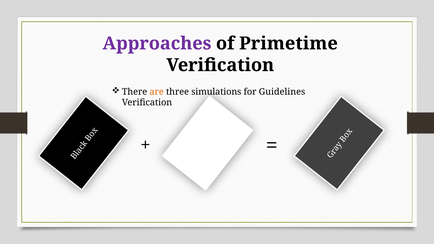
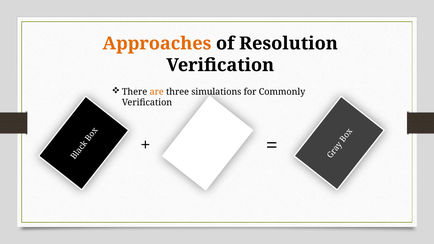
Approaches colour: purple -> orange (157, 43)
Primetime: Primetime -> Resolution (288, 43)
Guidelines: Guidelines -> Commonly (282, 92)
